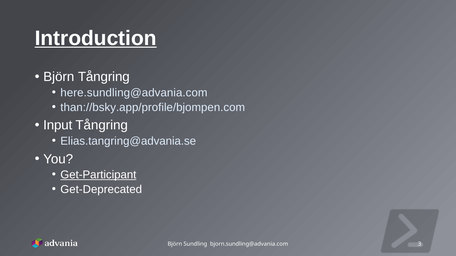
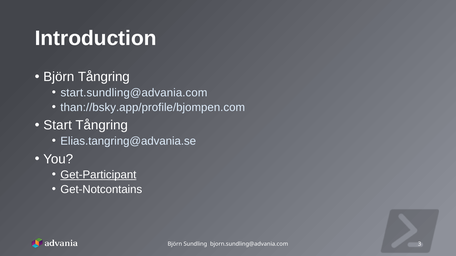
Introduction underline: present -> none (96, 38)
here.sundling@advania.com: here.sundling@advania.com -> start.sundling@advania.com (134, 93)
Input: Input -> Start (58, 126)
Get-Deprecated: Get-Deprecated -> Get-Notcontains (101, 190)
